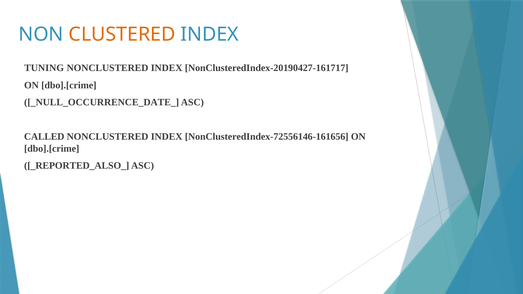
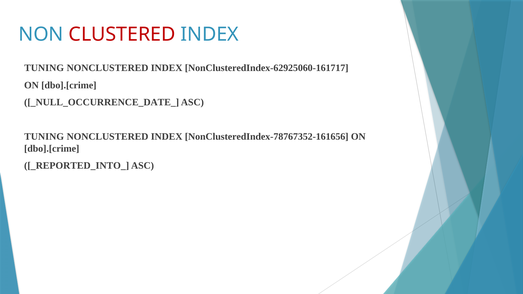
CLUSTERED colour: orange -> red (122, 34)
NonClusteredIndex-20190427-161717: NonClusteredIndex-20190427-161717 -> NonClusteredIndex-62925060-161717 (267, 68)
CALLED: CALLED -> TUNING (44, 137)
NonClusteredIndex-72556146-161656: NonClusteredIndex-72556146-161656 -> NonClusteredIndex-78767352-161656 (267, 137)
_REPORTED_ALSO_: _REPORTED_ALSO_ -> _REPORTED_INTO_ (77, 166)
